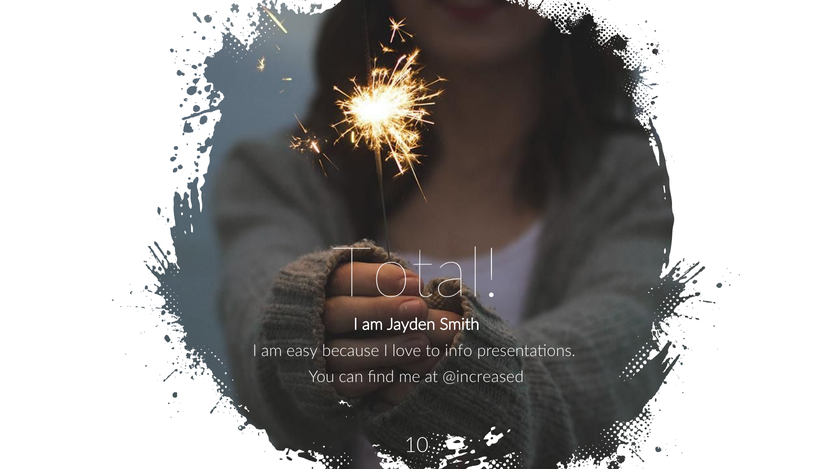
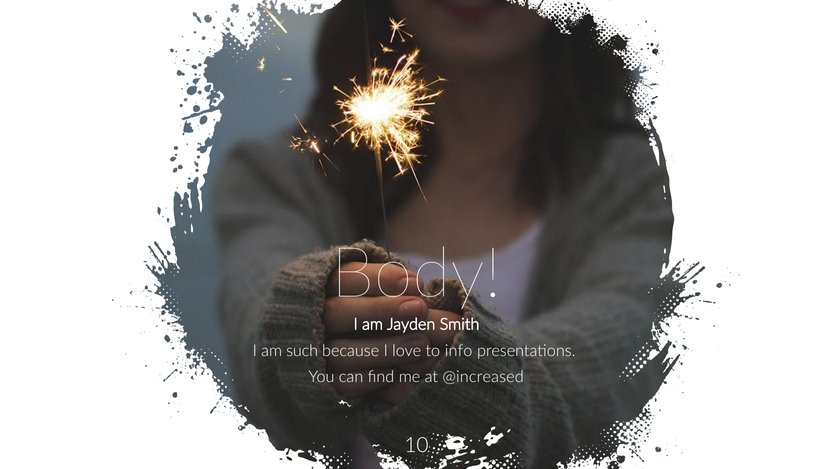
Total: Total -> Body (416, 273)
easy: easy -> such (302, 350)
